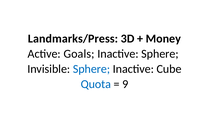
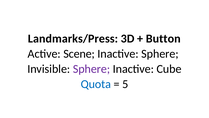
Money: Money -> Button (163, 38)
Goals: Goals -> Scene (79, 54)
Sphere colour: blue -> purple (91, 69)
9: 9 -> 5 (125, 84)
